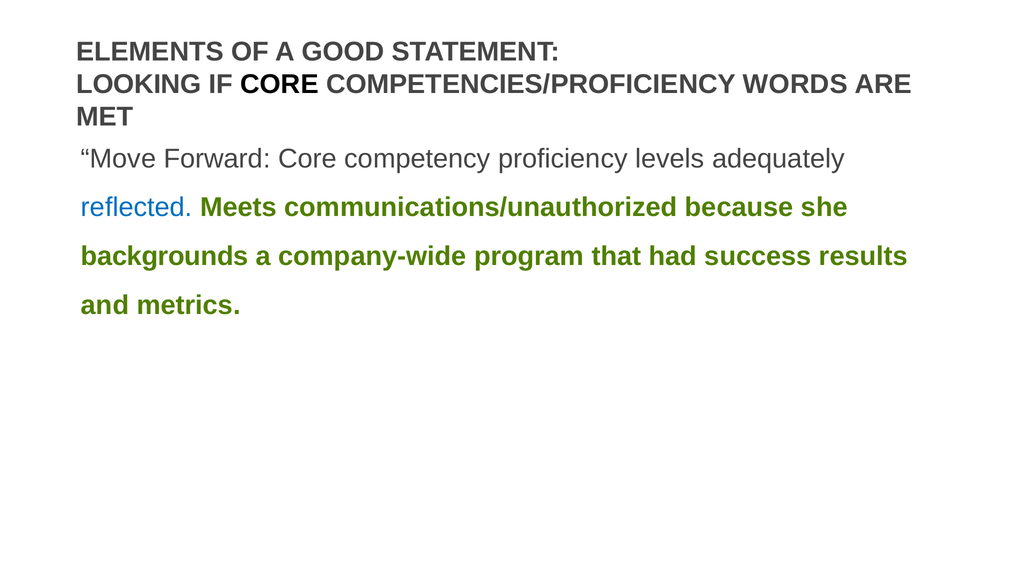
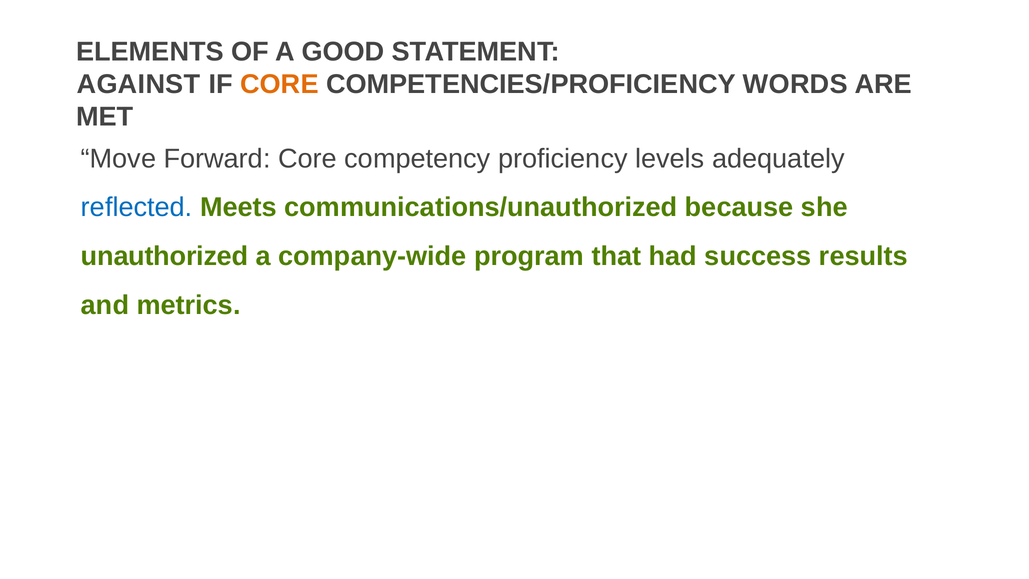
LOOKING: LOOKING -> AGAINST (139, 84)
CORE colour: black -> orange (279, 84)
backgrounds: backgrounds -> unauthorized (165, 256)
